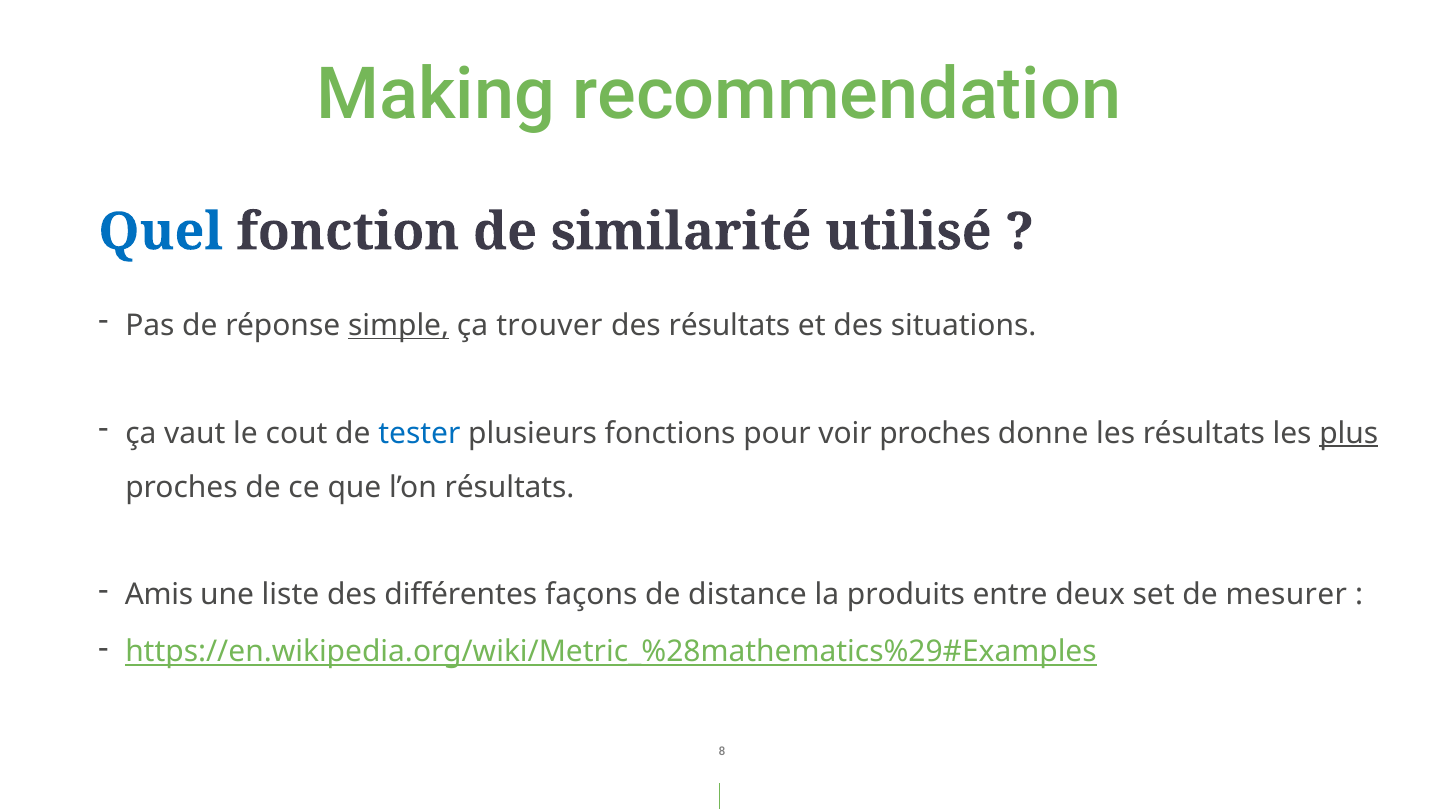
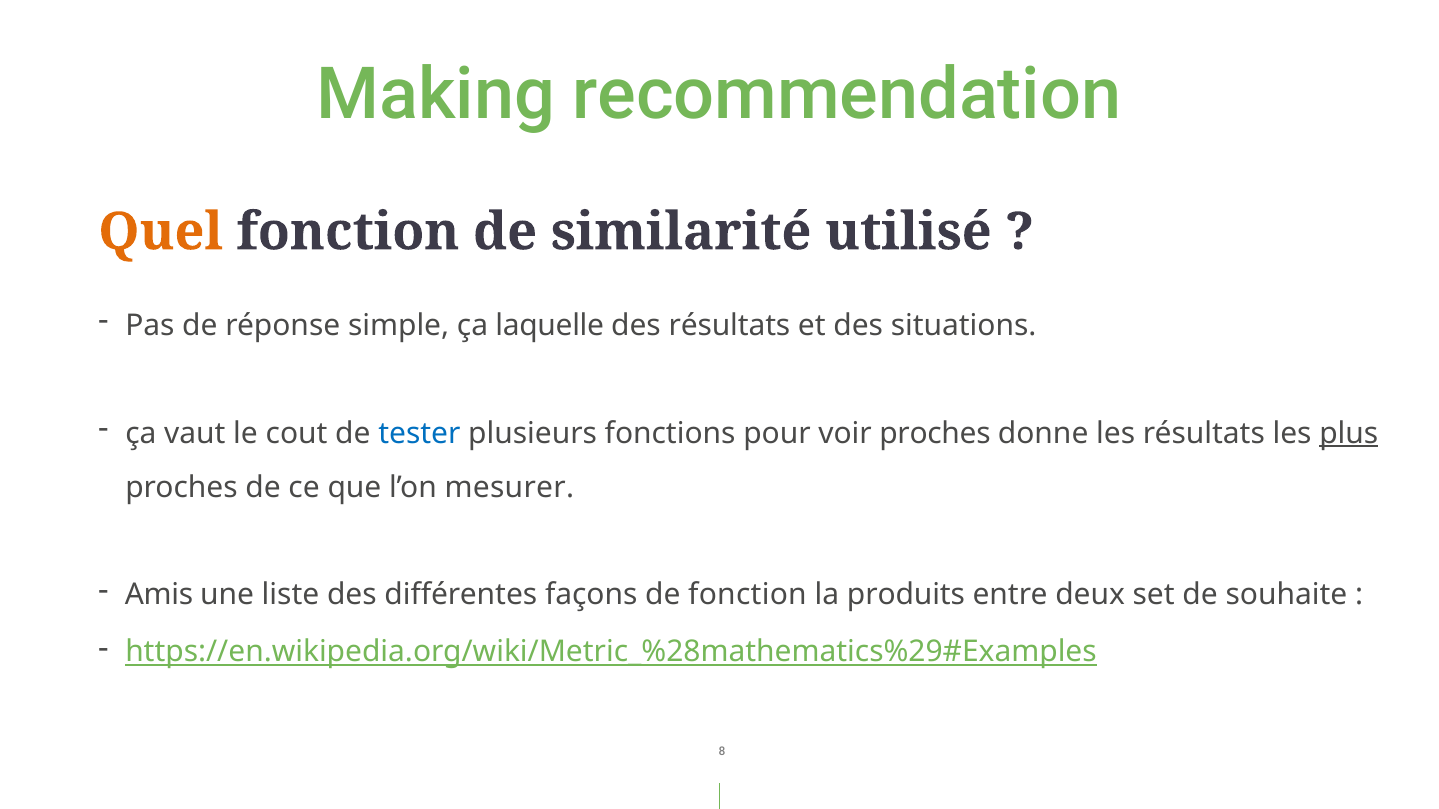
Quel colour: blue -> orange (161, 232)
simple underline: present -> none (399, 326)
trouver: trouver -> laquelle (550, 326)
l’on résultats: résultats -> mesurer (509, 488)
de distance: distance -> fonction (747, 595)
mesurer: mesurer -> souhaite (1286, 595)
